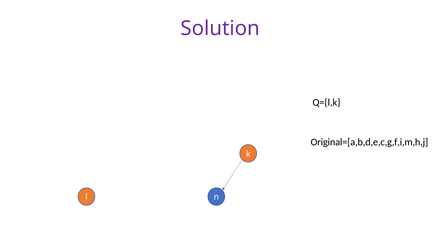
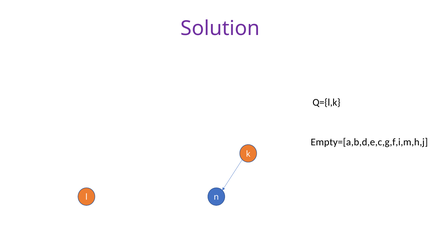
Original=[a,b,d,e,c,g,f,i,m,h,j: Original=[a,b,d,e,c,g,f,i,m,h,j -> Empty=[a,b,d,e,c,g,f,i,m,h,j (369, 142)
